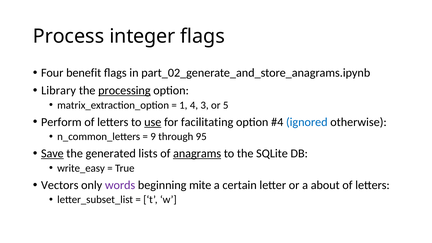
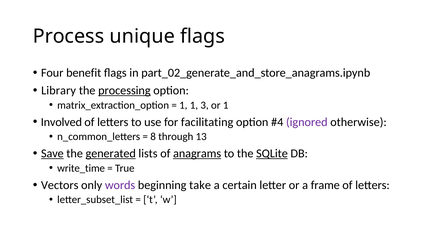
integer: integer -> unique (142, 36)
1 4: 4 -> 1 (194, 105)
or 5: 5 -> 1 (226, 105)
Perform: Perform -> Involved (61, 122)
use underline: present -> none (153, 122)
ignored colour: blue -> purple (307, 122)
9: 9 -> 8 (153, 137)
95: 95 -> 13 (201, 137)
generated underline: none -> present (111, 154)
SQLite underline: none -> present (272, 154)
write_easy: write_easy -> write_time (81, 168)
mite: mite -> take (200, 185)
about: about -> frame (325, 185)
